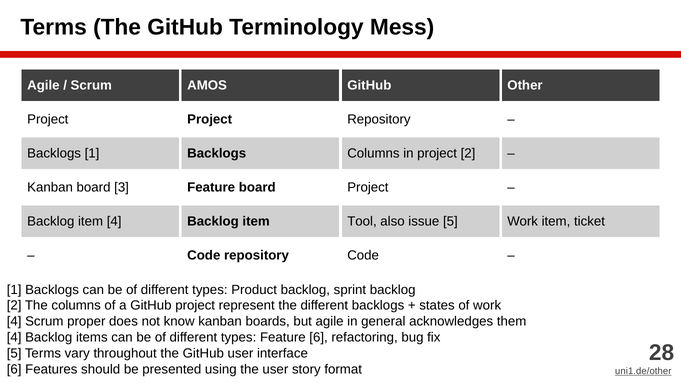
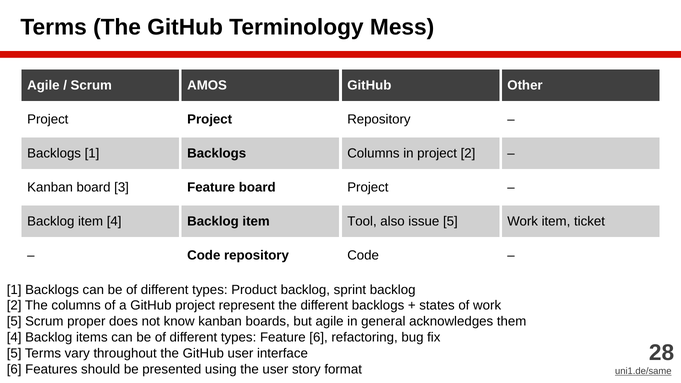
4: 4 -> 5 (14, 322)
uni1.de/other: uni1.de/other -> uni1.de/same (643, 371)
